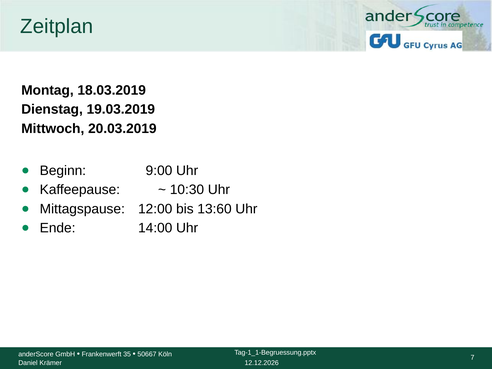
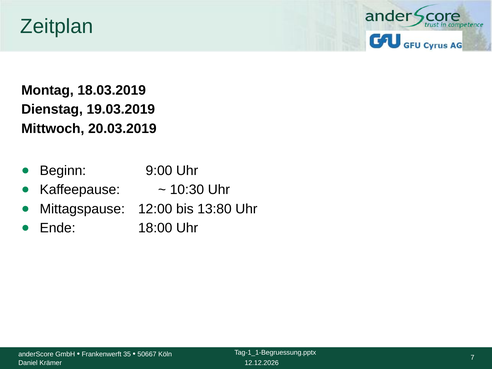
13:60: 13:60 -> 13:80 (215, 209)
14:00: 14:00 -> 18:00 (155, 228)
